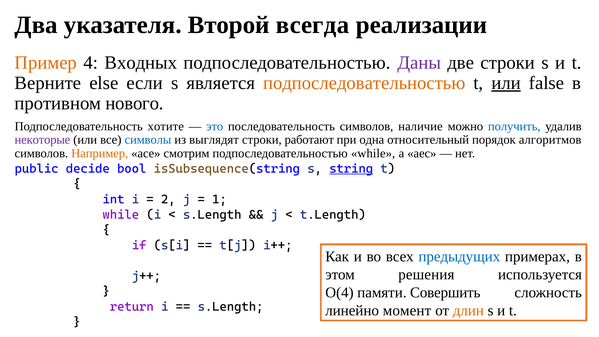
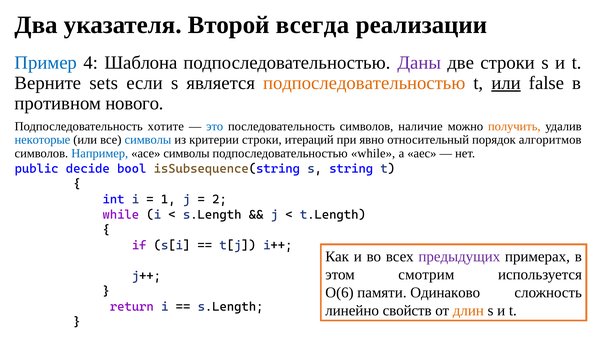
Пример colour: orange -> blue (46, 63)
Входных: Входных -> Шаблона (141, 63)
else: else -> sets (104, 83)
получить colour: blue -> orange (514, 126)
некоторые colour: purple -> blue (42, 140)
выглядят: выглядят -> критерии (214, 140)
работают: работают -> итераций (309, 140)
одна: одна -> явно (372, 140)
Например colour: orange -> blue (100, 153)
ace смотрим: смотрим -> символы (187, 153)
string underline: present -> none (351, 169)
2: 2 -> 1 (168, 199)
1: 1 -> 2 (219, 199)
предыдущих colour: blue -> purple (459, 256)
решения: решения -> смотрим (426, 274)
O(4: O(4 -> O(6 (339, 292)
Совершить: Совершить -> Одинаково (445, 292)
момент: момент -> свойств (407, 310)
